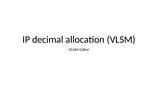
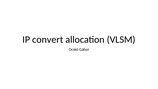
decimal: decimal -> convert (48, 40)
